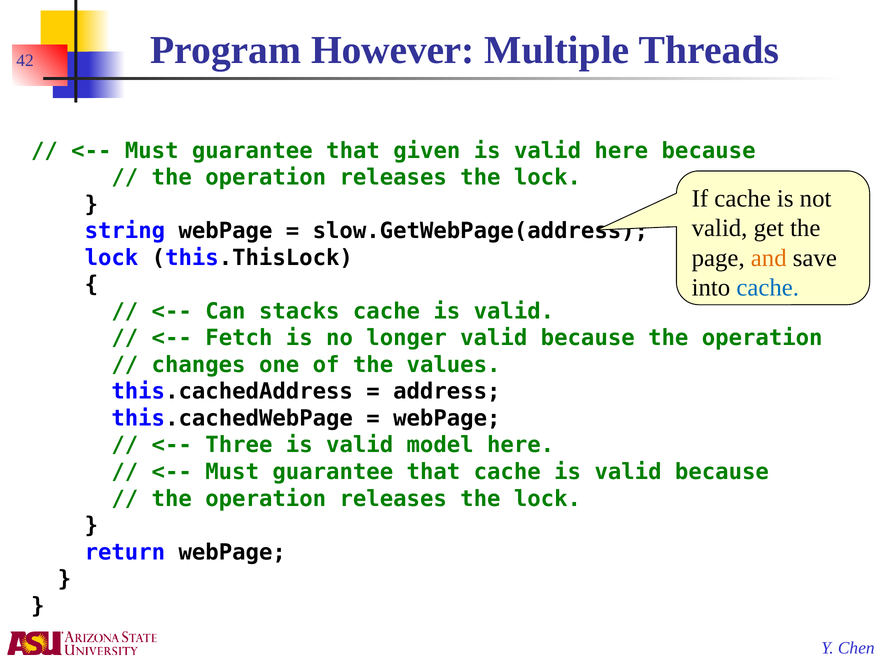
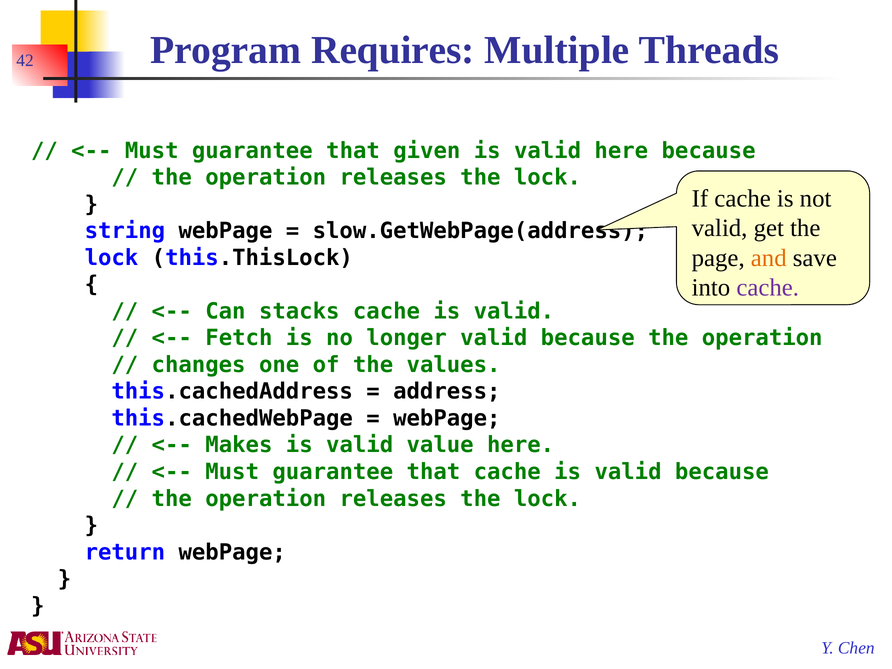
However: However -> Requires (393, 50)
cache colour: blue -> purple (768, 288)
Three: Three -> Makes (239, 445)
model: model -> value (440, 445)
